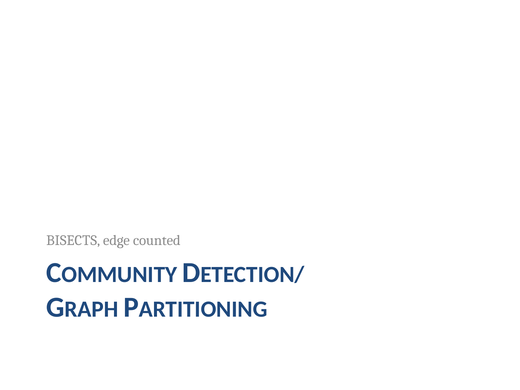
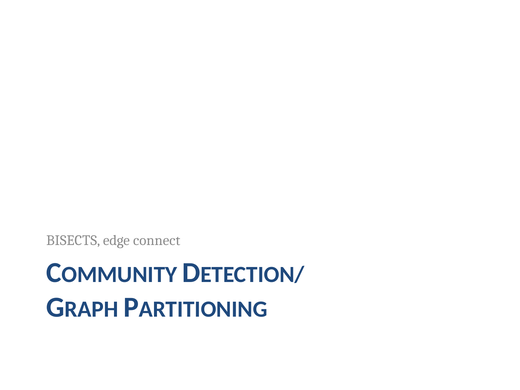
counted: counted -> connect (157, 240)
